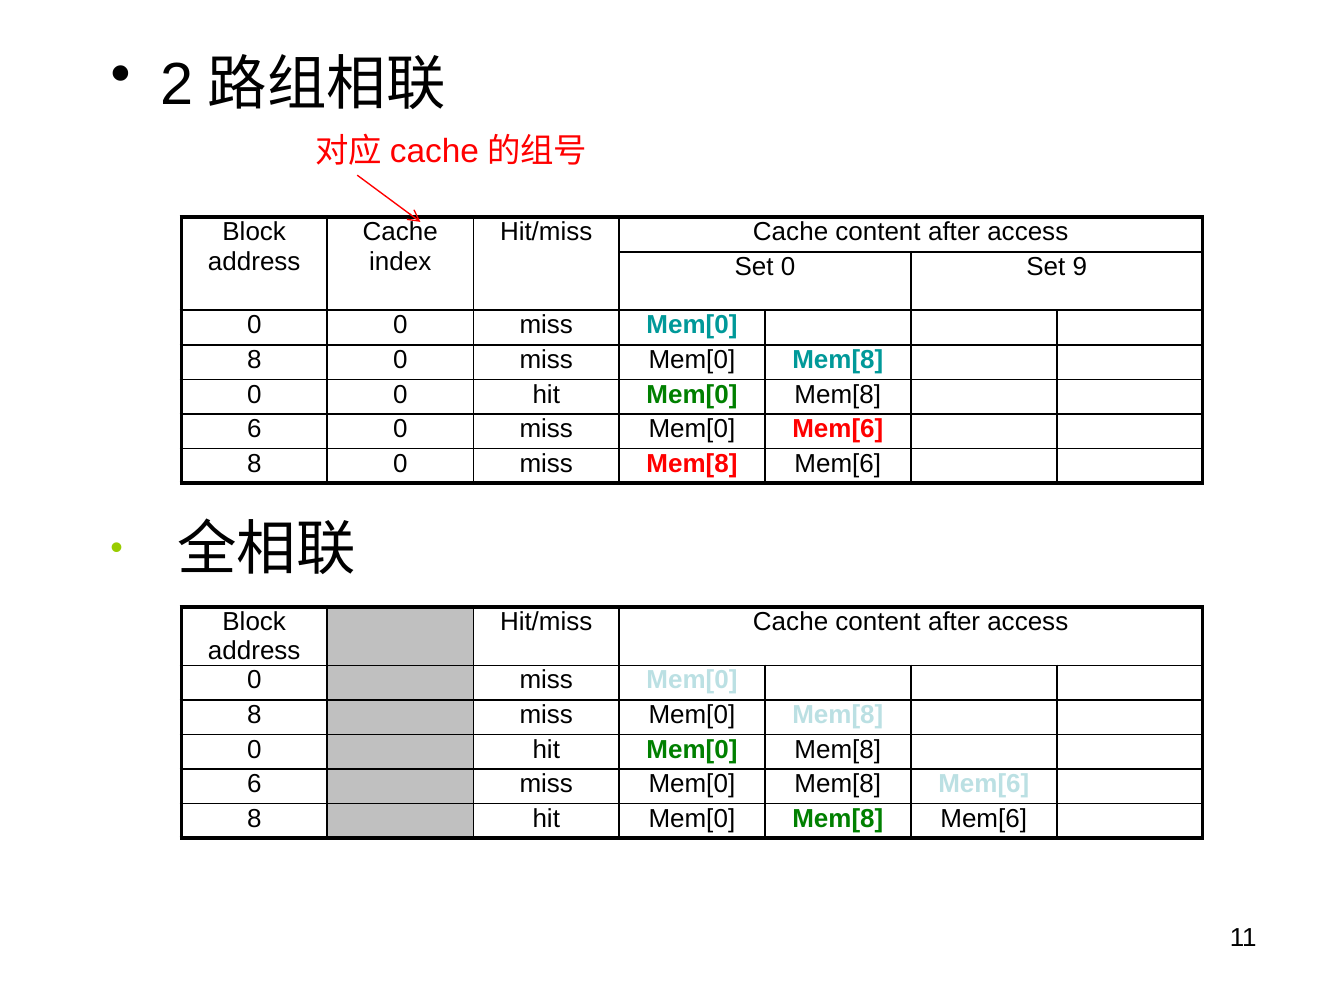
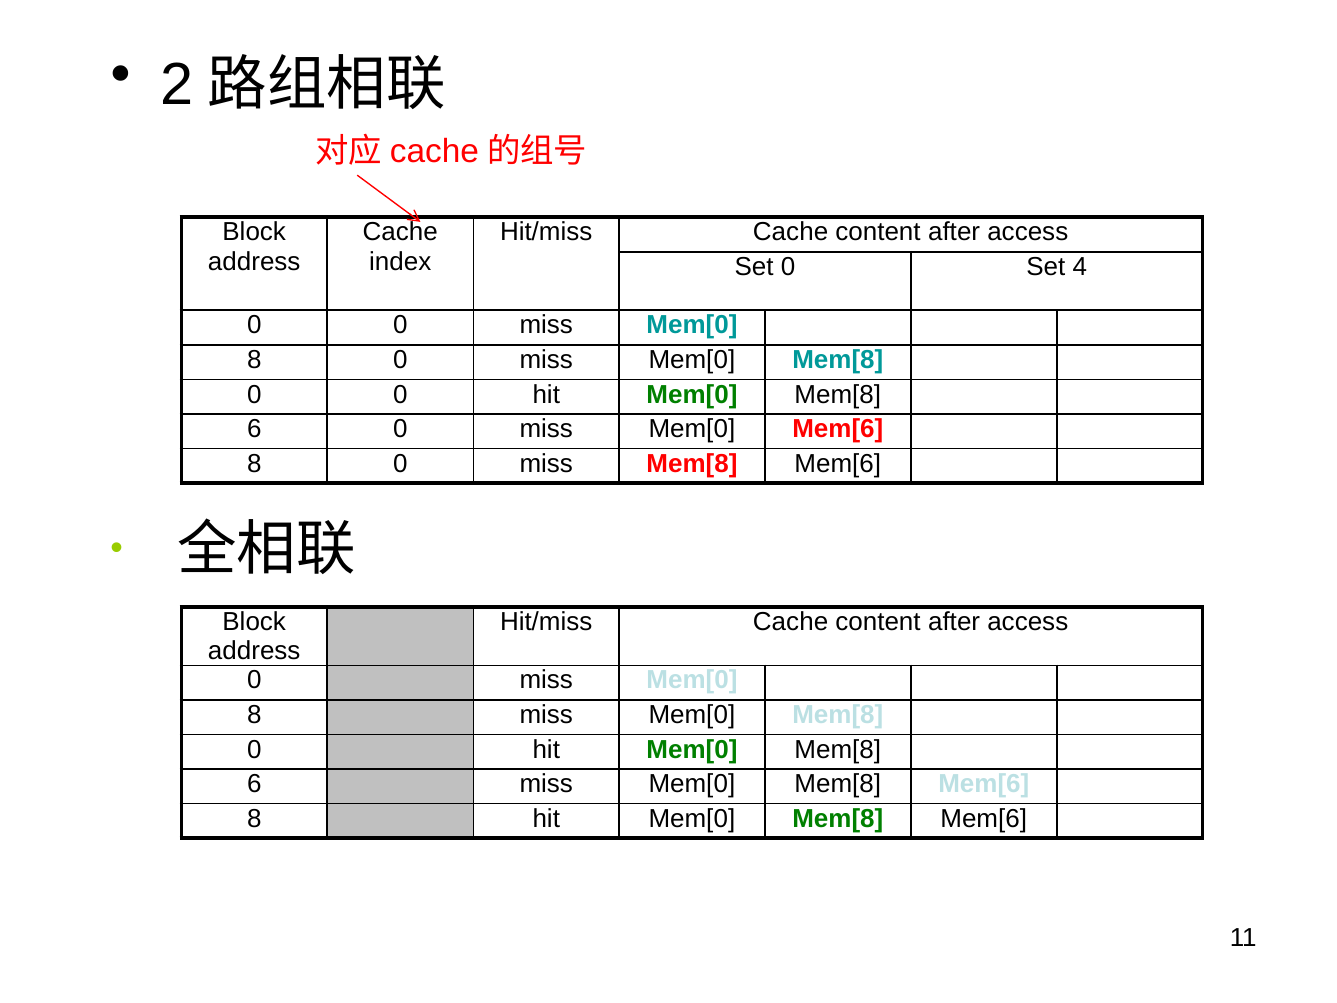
9: 9 -> 4 (1080, 267)
